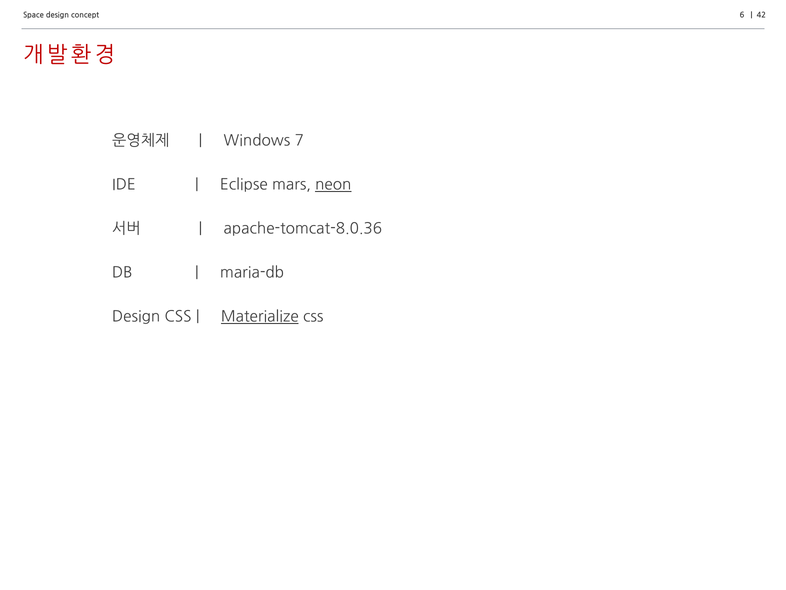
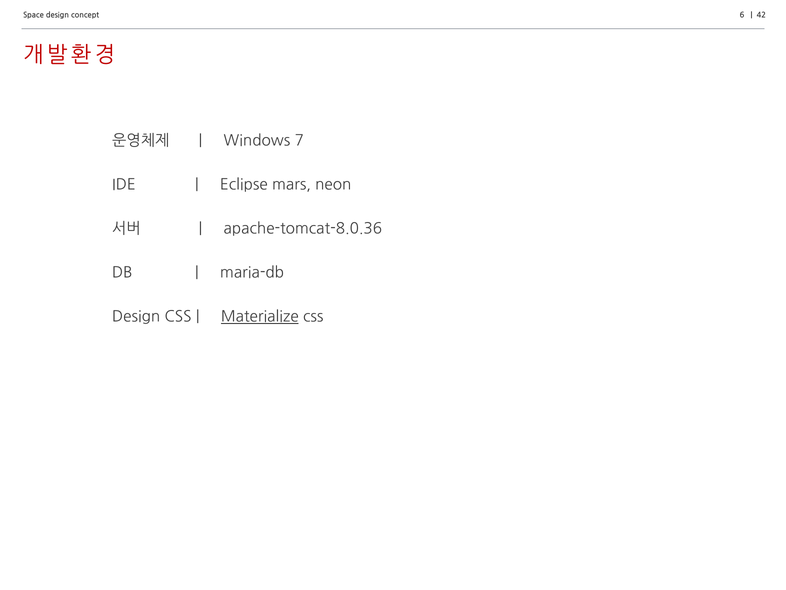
neon underline: present -> none (333, 185)
